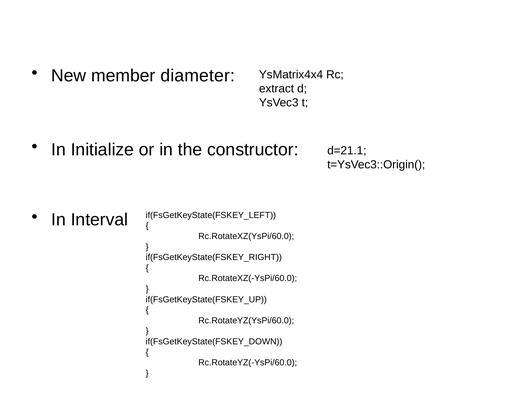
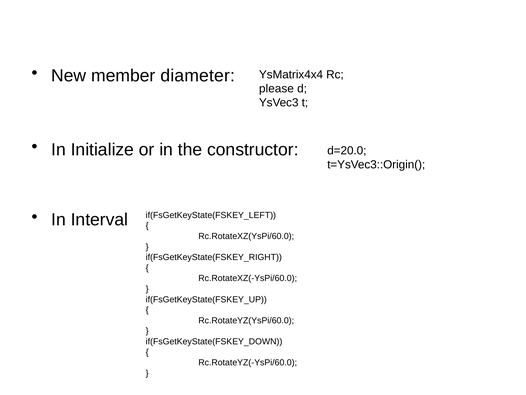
extract: extract -> please (276, 88)
d=21.1: d=21.1 -> d=20.0 (347, 151)
